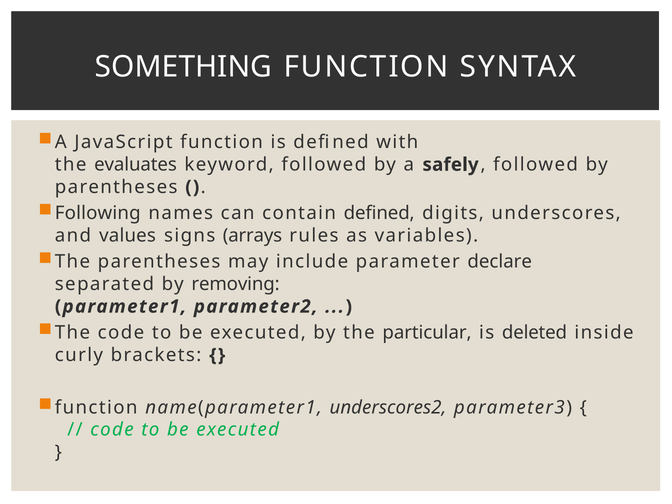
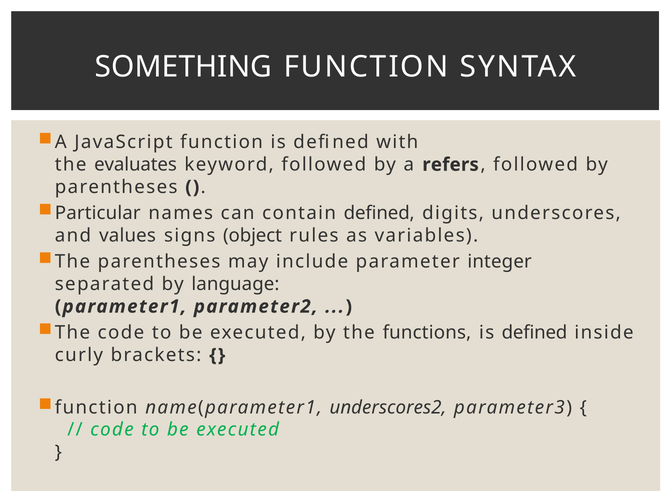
safely: safely -> refers (451, 165)
Following: Following -> Particular (98, 213)
arrays: arrays -> object (252, 236)
declare: declare -> integer (500, 262)
removing: removing -> language (235, 284)
particular: particular -> functions (427, 333)
deleted: deleted -> defined (534, 333)
